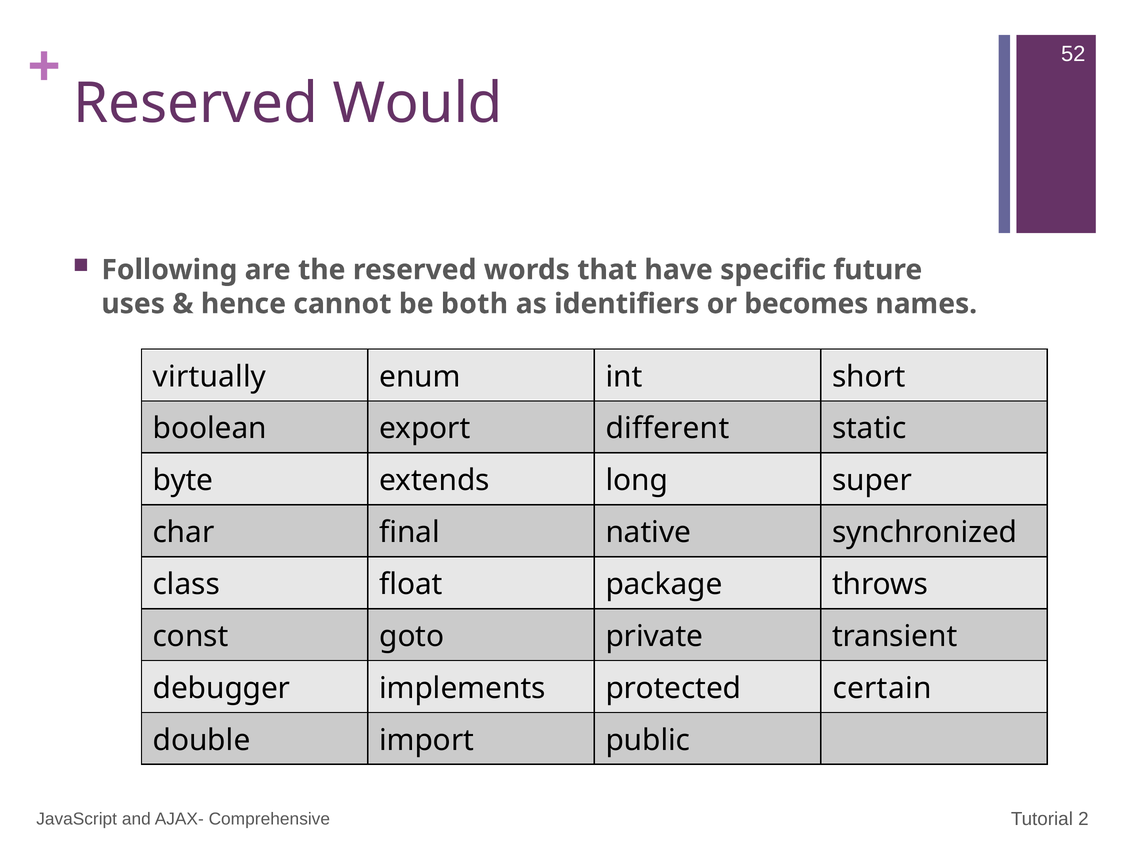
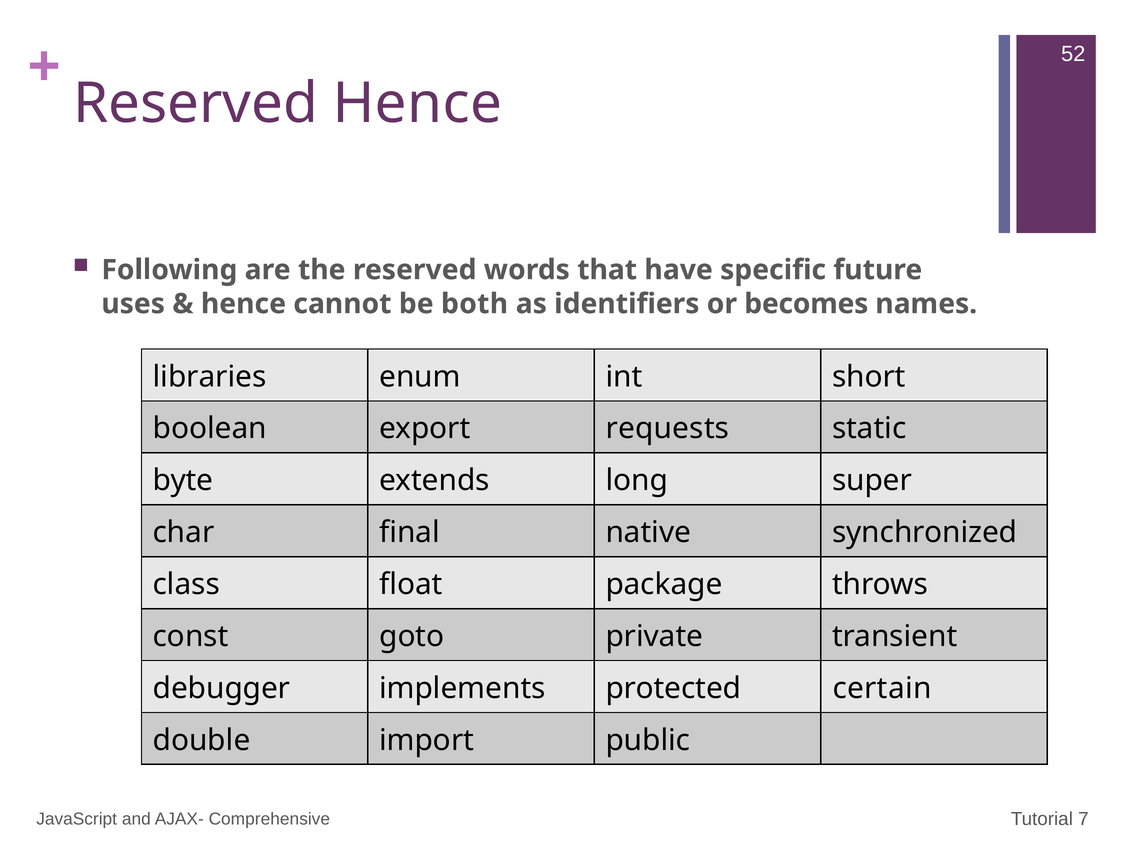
Reserved Would: Would -> Hence (417, 104)
virtually: virtually -> libraries (210, 377)
different: different -> requests (667, 429)
2: 2 -> 7 (1083, 819)
